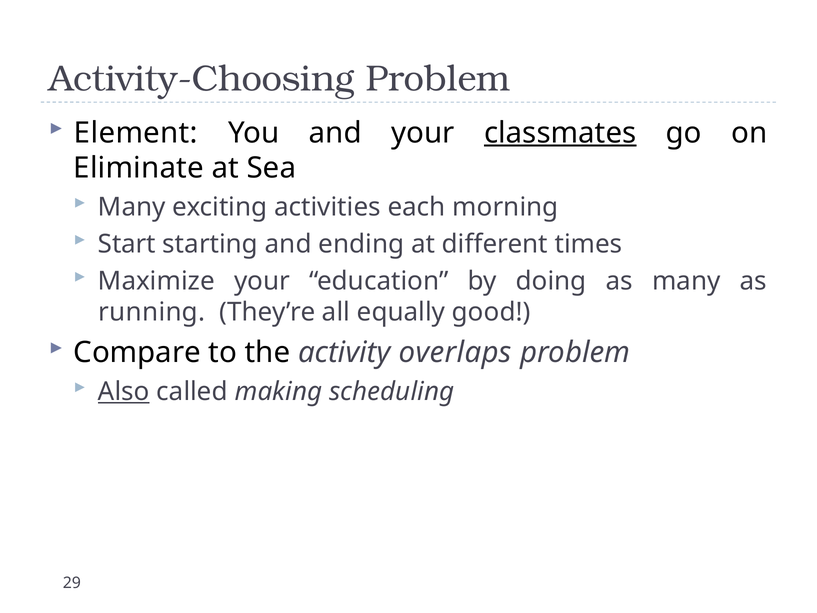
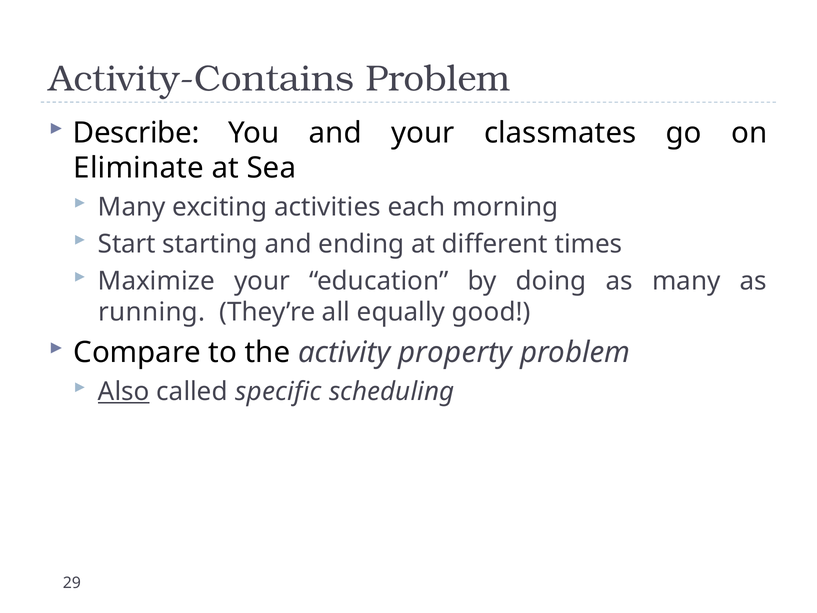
Activity-Choosing: Activity-Choosing -> Activity-Contains (201, 79)
Element: Element -> Describe (136, 133)
classmates underline: present -> none (560, 133)
overlaps: overlaps -> property (455, 352)
making: making -> specific (278, 391)
